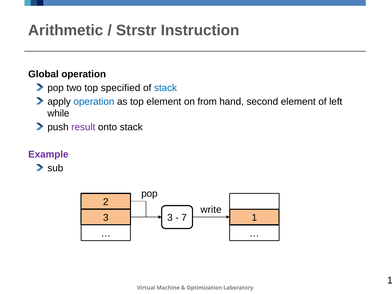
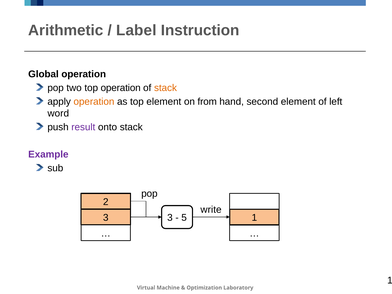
Strstr: Strstr -> Label (136, 30)
top specified: specified -> operation (121, 88)
stack colour: blue -> orange (165, 88)
operation colour: blue -> orange (94, 102)
while: while -> word (58, 113)
7: 7 -> 5 (184, 218)
